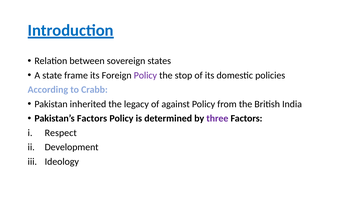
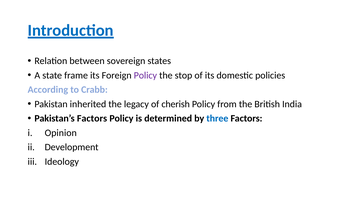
against: against -> cherish (176, 104)
three colour: purple -> blue (217, 119)
Respect: Respect -> Opinion (61, 133)
